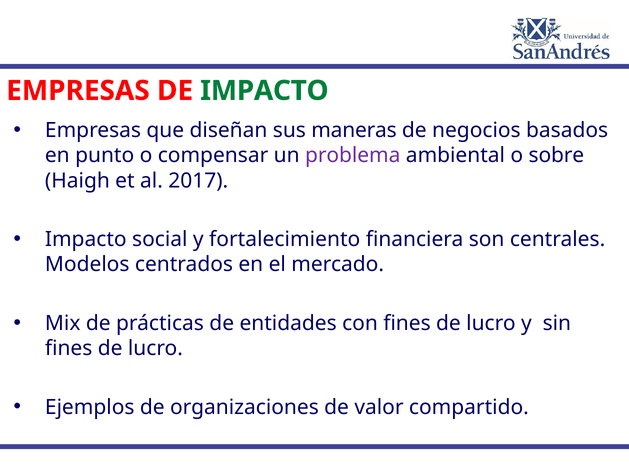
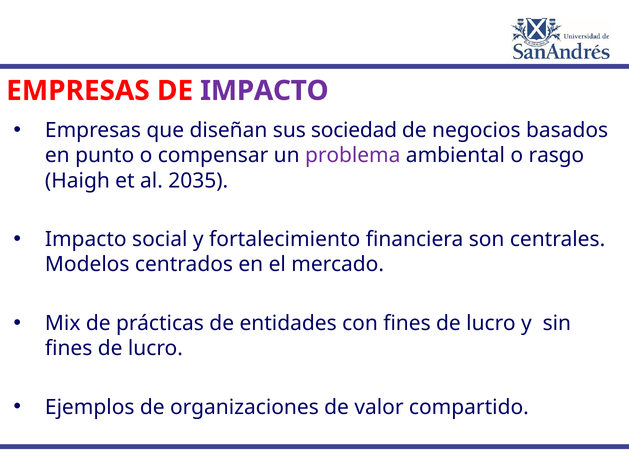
IMPACTO colour: green -> purple (264, 91)
maneras: maneras -> sociedad (354, 130)
sobre: sobre -> rasgo (556, 155)
2017: 2017 -> 2035 (198, 181)
